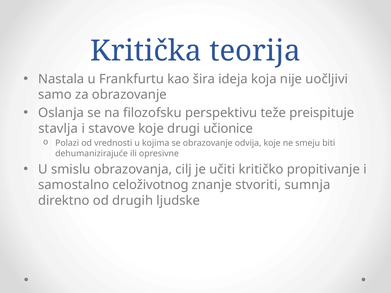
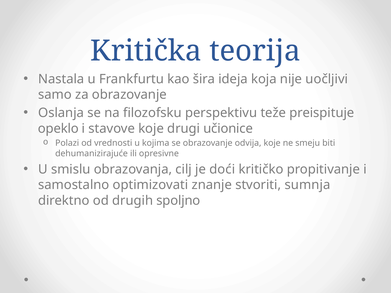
stavlja: stavlja -> opeklo (58, 129)
učiti: učiti -> doći (222, 169)
celoživotnog: celoživotnog -> optimizovati (150, 185)
ljudske: ljudske -> spoljno (178, 201)
